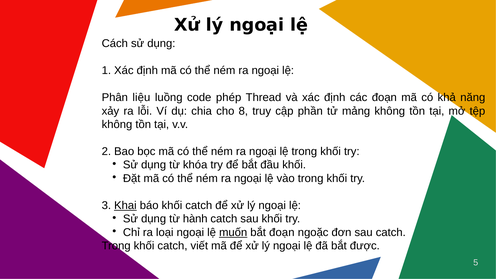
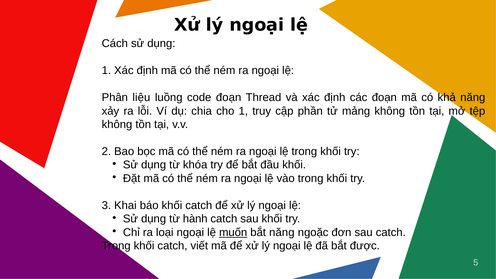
code phép: phép -> đoạn (229, 97)
cho 8: 8 -> 1 (243, 111)
Khai underline: present -> none (125, 205)
bắt đoạn: đoạn -> năng (282, 232)
